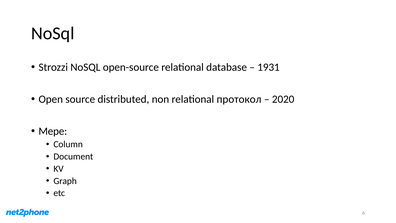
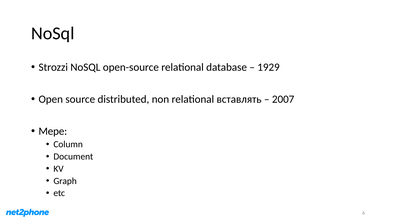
1931: 1931 -> 1929 (269, 67)
протокол: протокол -> вставлять (239, 99)
2020: 2020 -> 2007 (283, 99)
